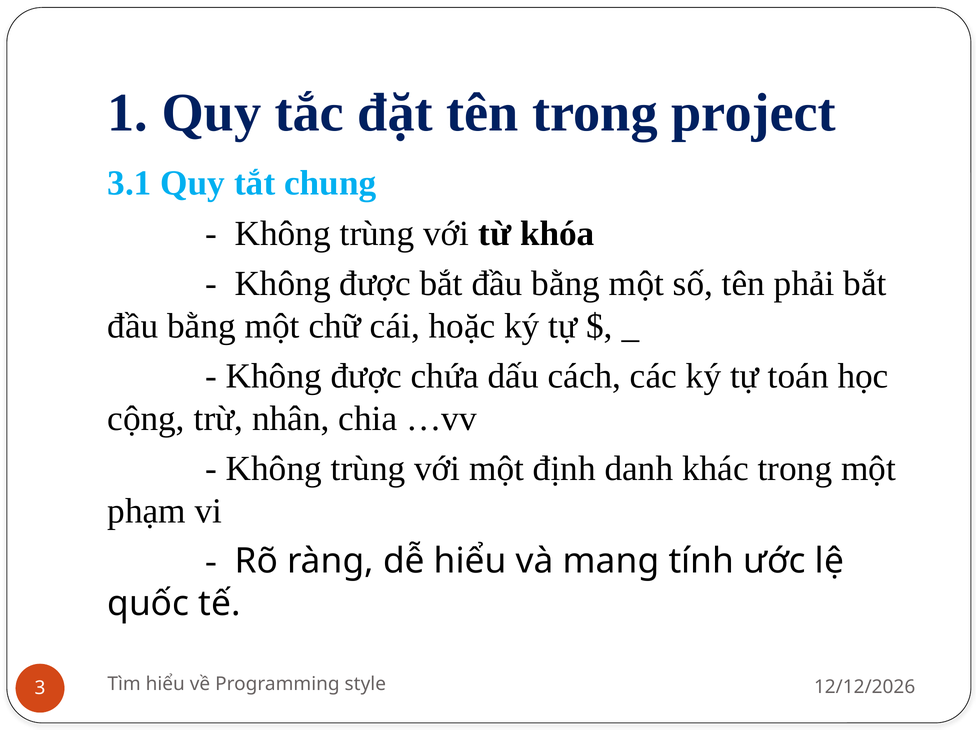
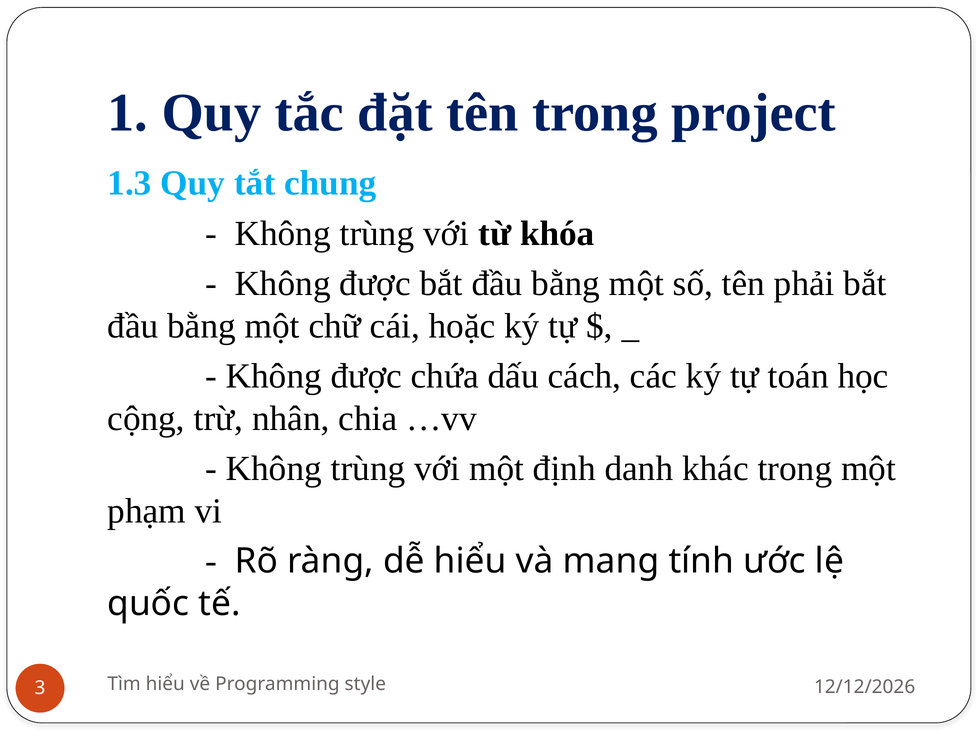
3.1: 3.1 -> 1.3 (129, 183)
